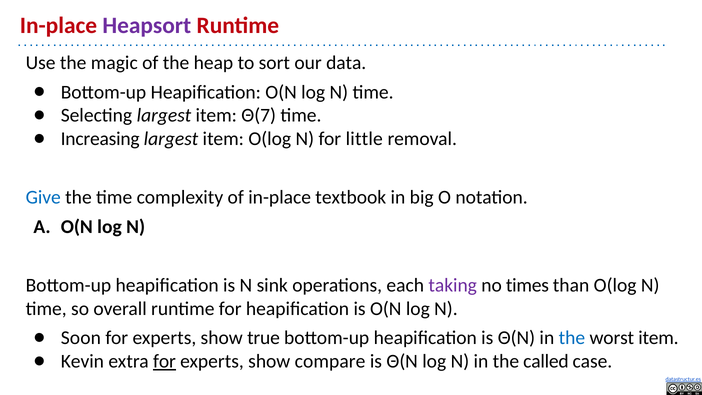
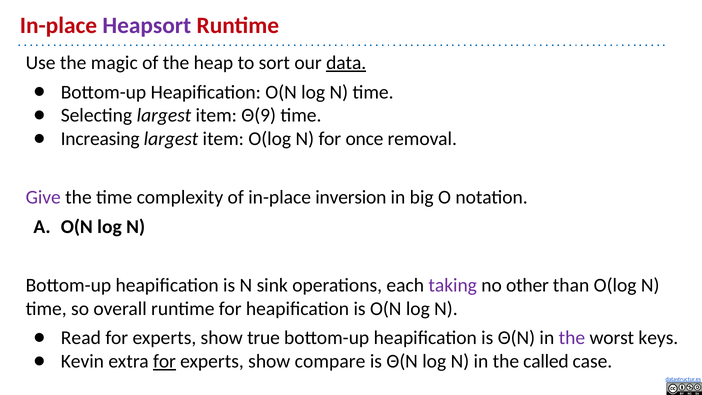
data underline: none -> present (346, 63)
Θ(7: Θ(7 -> Θ(9 (259, 115)
little: little -> once (364, 139)
Give colour: blue -> purple (43, 197)
textbook: textbook -> inversion (351, 197)
times: times -> other (527, 285)
Soon: Soon -> Read (81, 338)
the colour: blue -> purple (572, 338)
worst item: item -> keys (658, 338)
